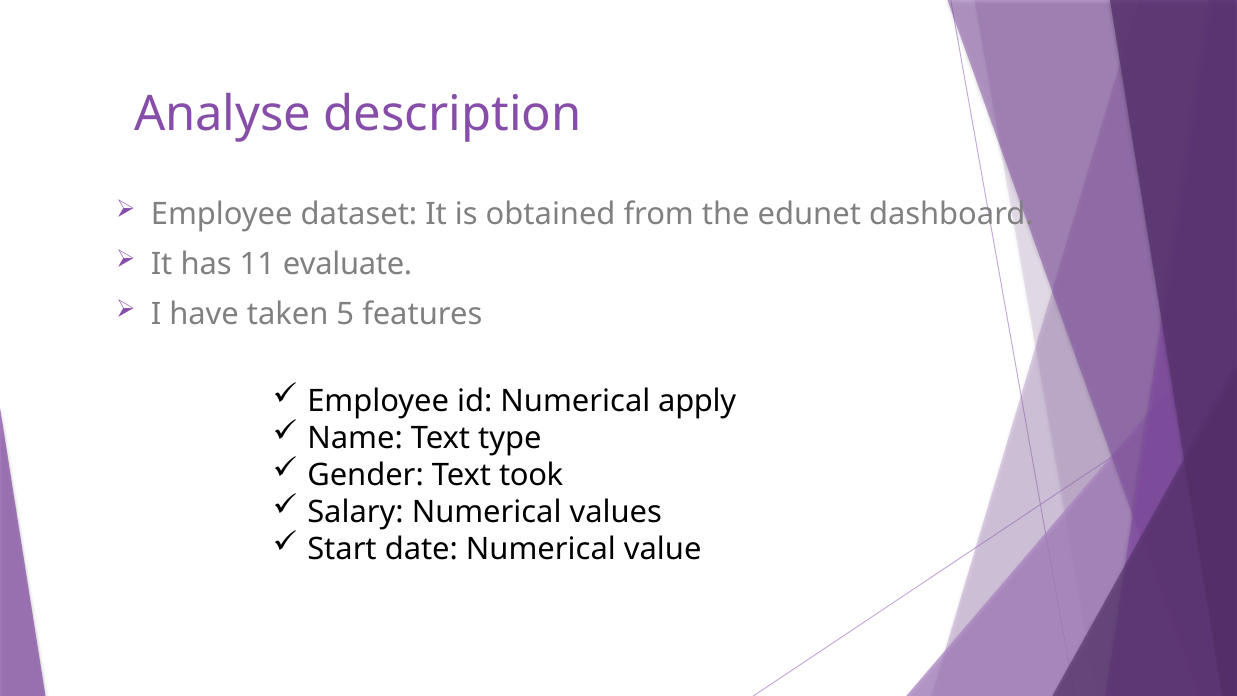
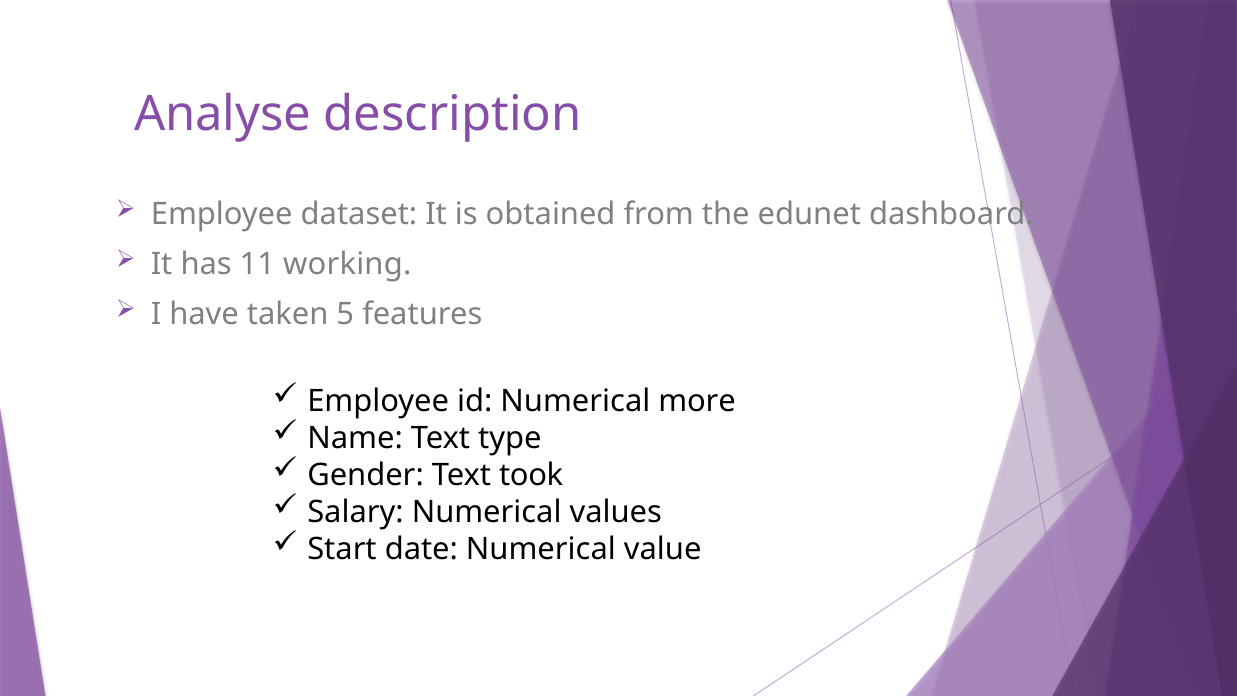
evaluate: evaluate -> working (347, 264)
apply: apply -> more (697, 401)
